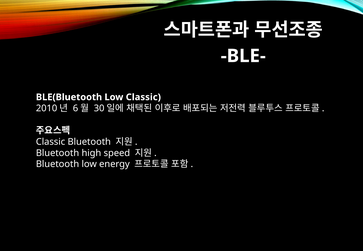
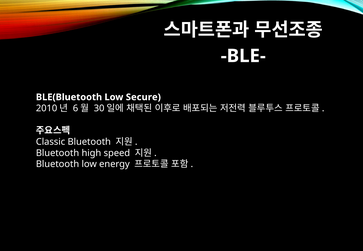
Low Classic: Classic -> Secure (143, 97)
